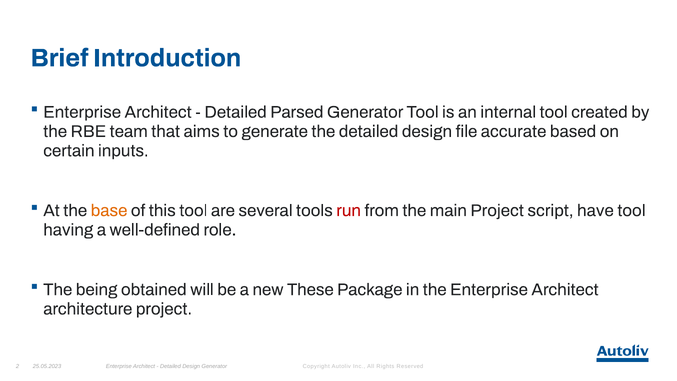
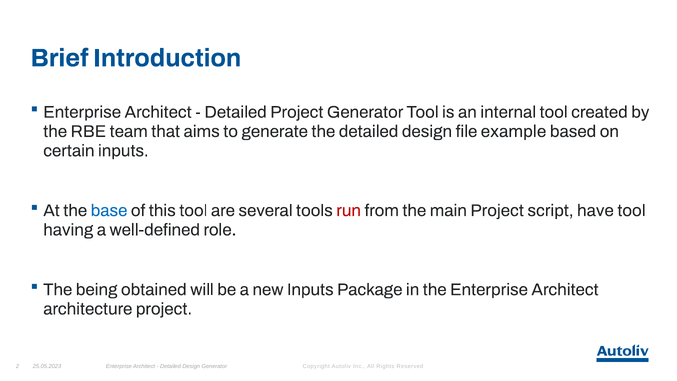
Detailed Parsed: Parsed -> Project (297, 112)
accurate: accurate -> example (513, 131)
base colour: orange -> blue (109, 210)
new These: These -> Inputs (310, 289)
